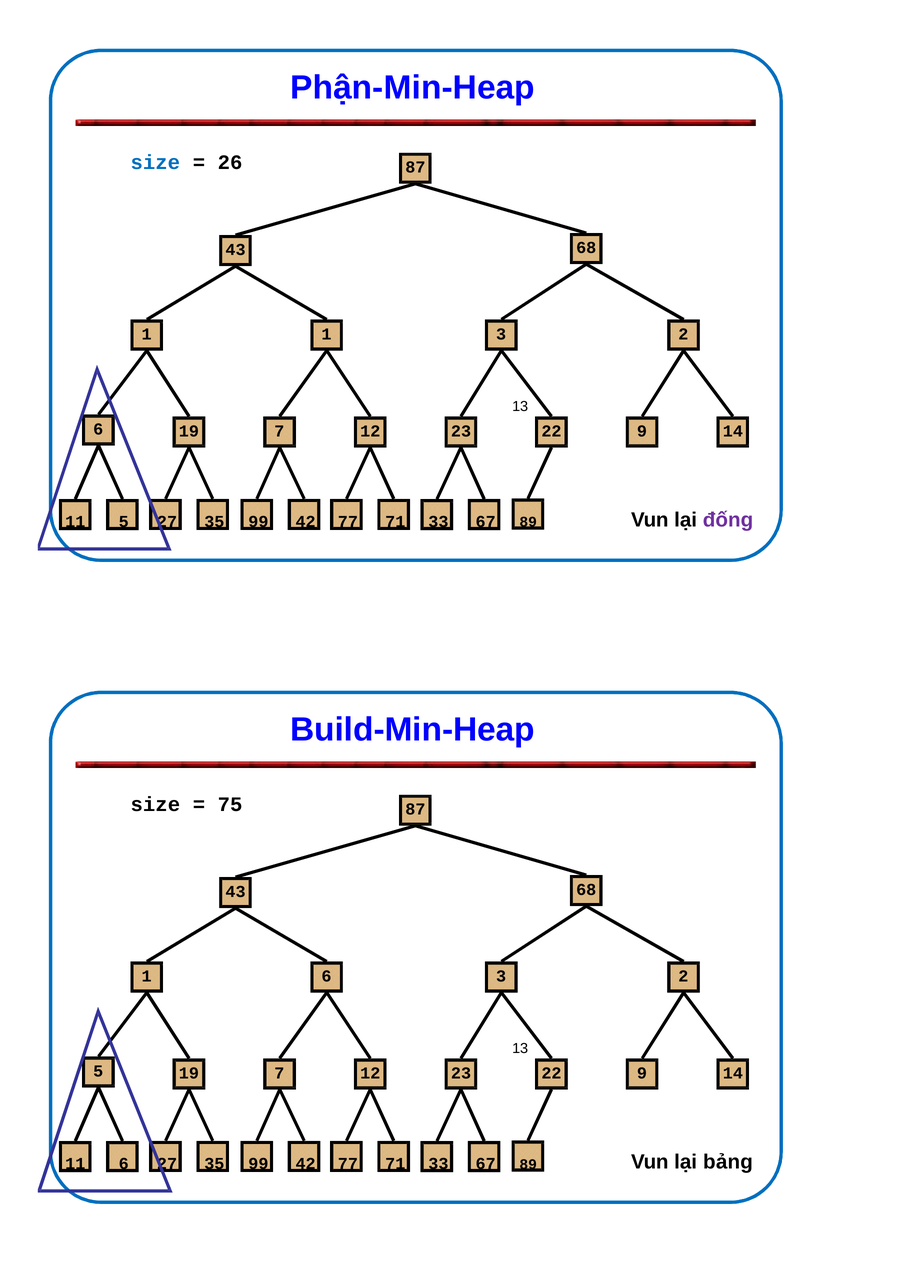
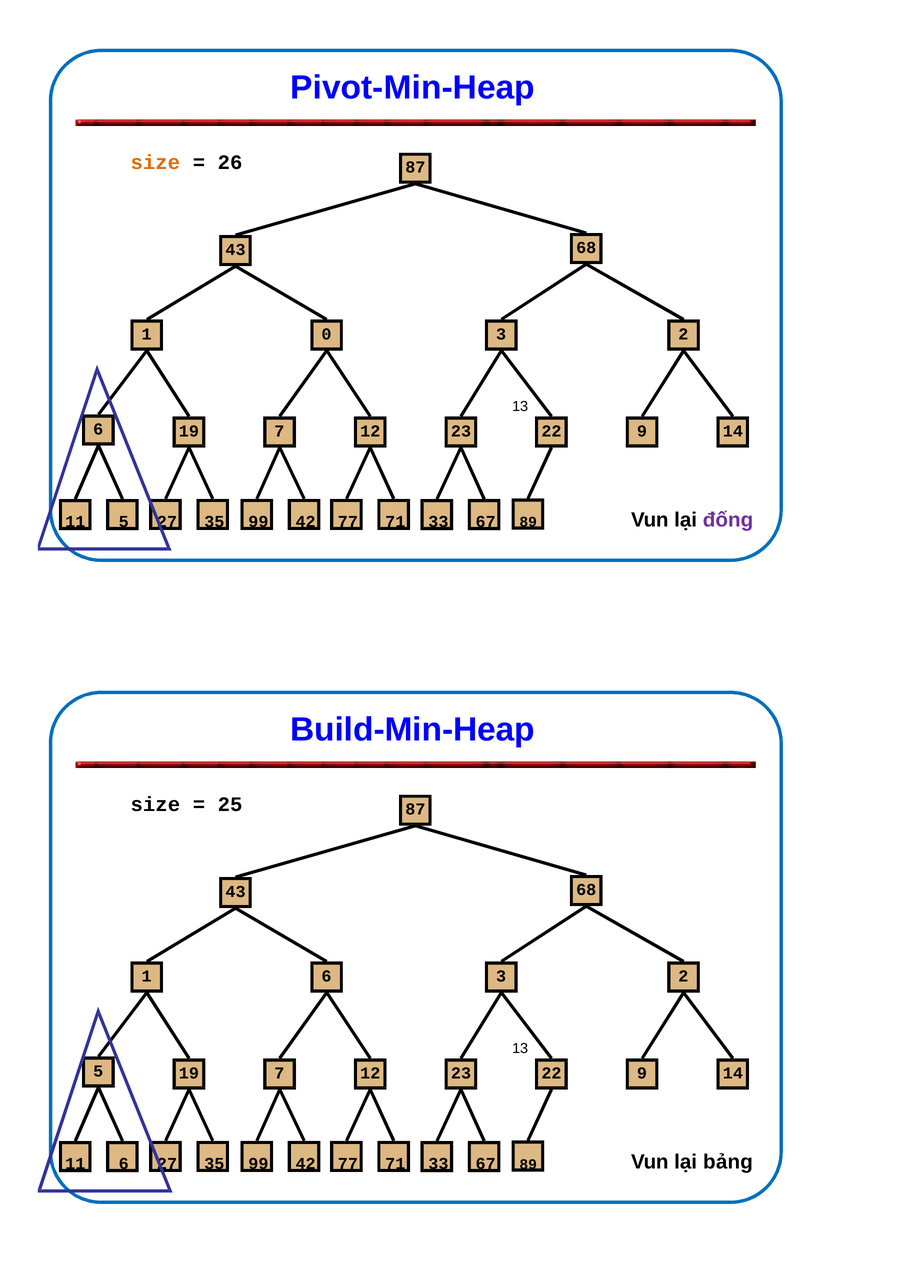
Phận-Min-Heap: Phận-Min-Heap -> Pivot-Min-Heap (413, 88)
size colour: blue -> orange (155, 162)
1 1: 1 -> 0 (327, 334)
75: 75 -> 25 (230, 805)
